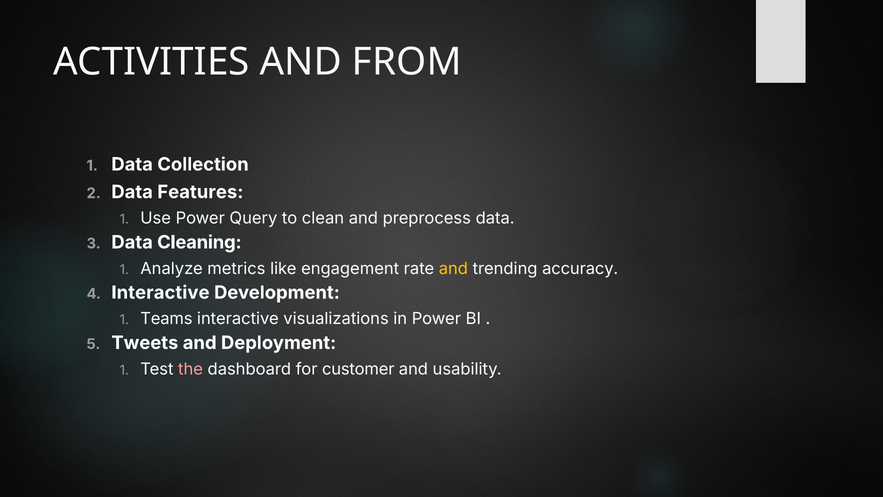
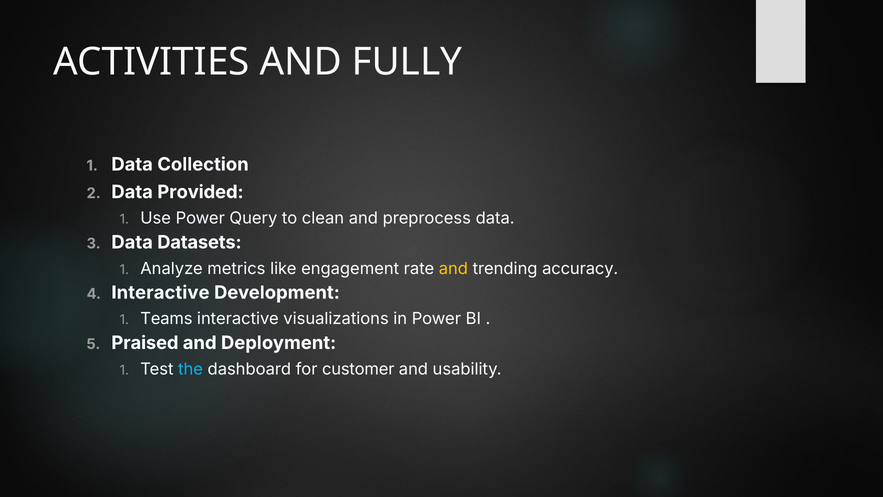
FROM: FROM -> FULLY (407, 62)
Features: Features -> Provided (200, 192)
Cleaning: Cleaning -> Datasets (199, 242)
Tweets: Tweets -> Praised (145, 343)
the colour: pink -> light blue (191, 369)
